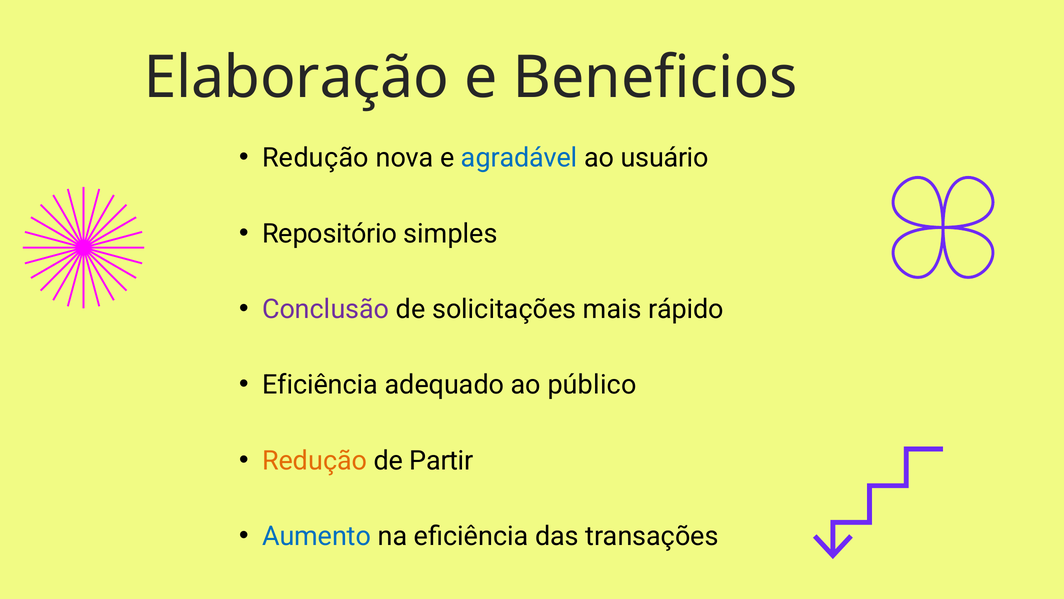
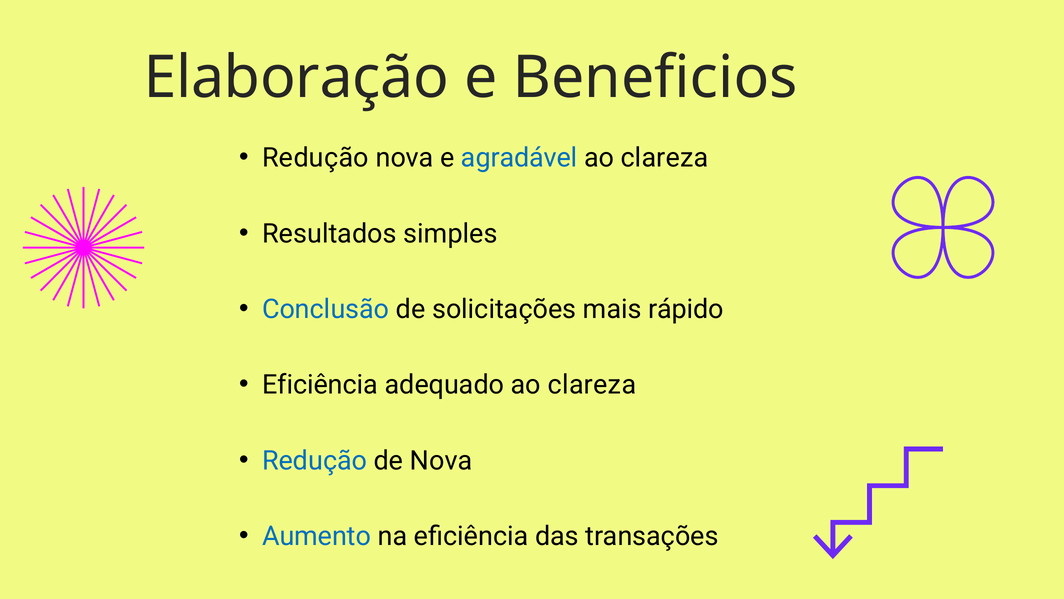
usuário: usuário -> clareza (665, 158)
Repositório: Repositório -> Resultados (329, 233)
Conclusão colour: purple -> blue (326, 309)
adequado ao público: público -> clareza (592, 385)
Redução colour: orange -> blue (315, 460)
de Partir: Partir -> Nova (441, 460)
